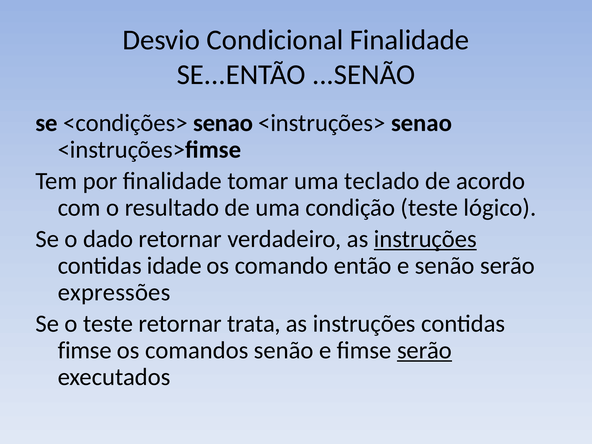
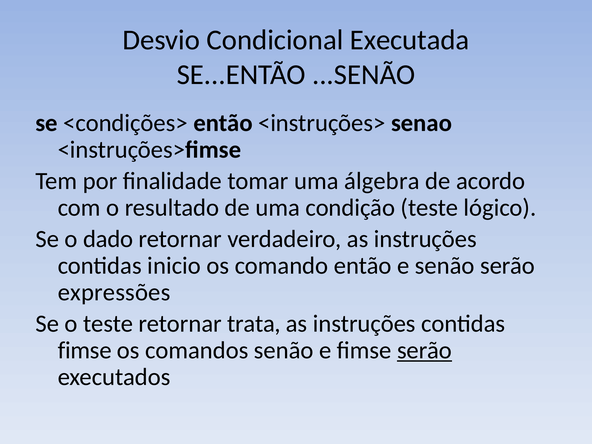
Condicional Finalidade: Finalidade -> Executada (410, 40)
<condições> senao: senao -> então (223, 123)
teclado: teclado -> álgebra (382, 181)
instruções underline: present -> none (425, 239)
idade: idade -> inicio (174, 266)
